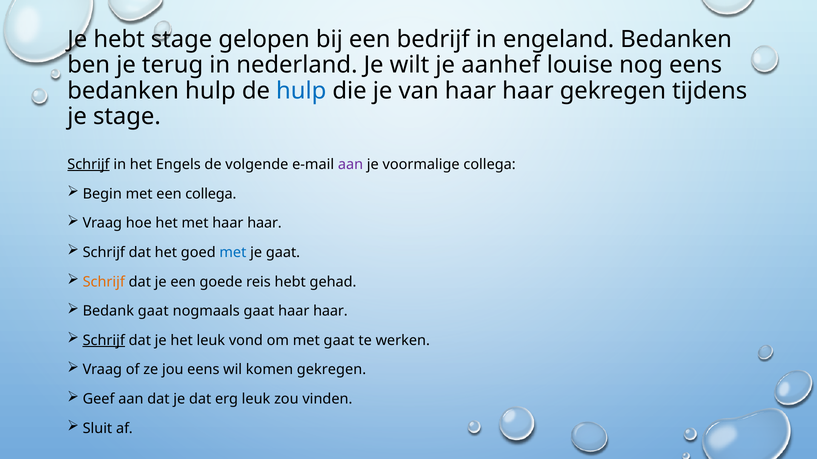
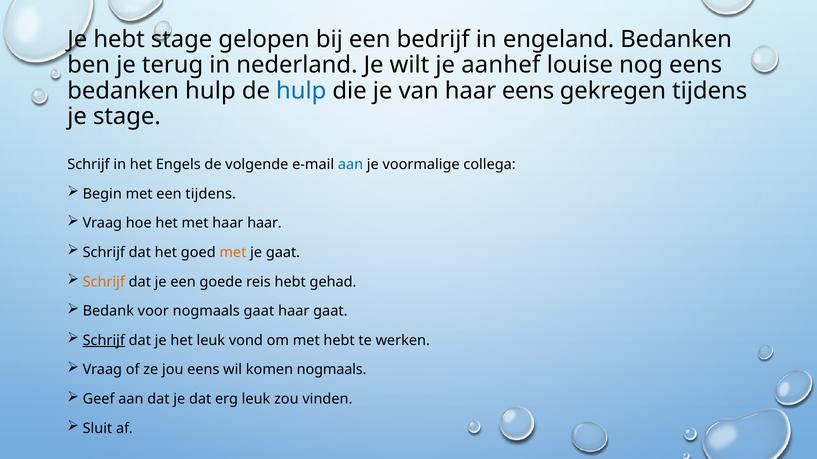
van haar haar: haar -> eens (528, 91)
Schrijf underline: present -> none (88, 165)
aan colour: purple -> blue (350, 165)
een collega: collega -> tijdens (211, 194)
met colour: blue -> orange (233, 253)
Bedank gaat: gaat -> voor (153, 311)
haar: haar -> gaat (330, 311)
met gaat: gaat -> hebt (339, 341)
komen gekregen: gekregen -> nogmaals (332, 370)
